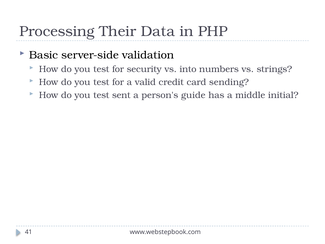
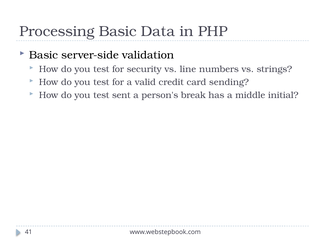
Processing Their: Their -> Basic (118, 31)
into: into -> line (188, 69)
guide: guide -> break (193, 95)
